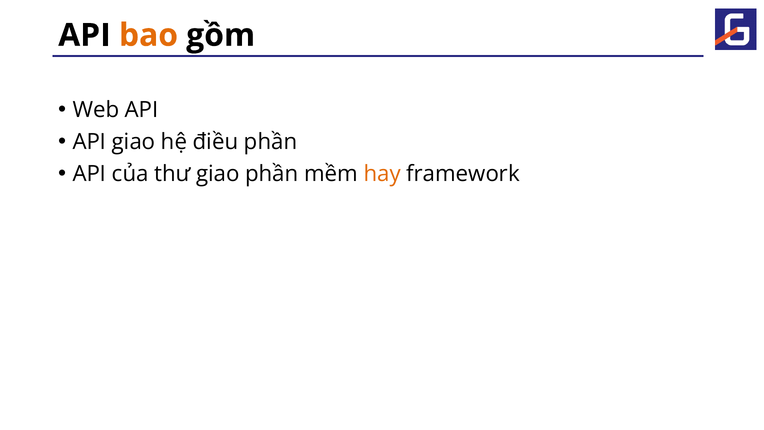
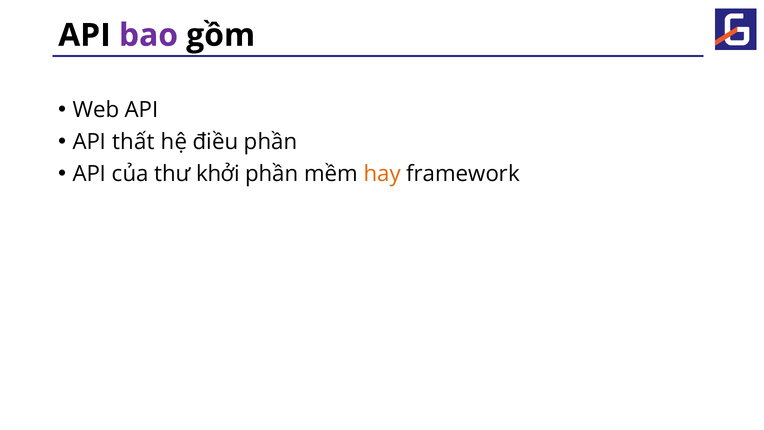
bao colour: orange -> purple (148, 35)
API giao: giao -> thất (133, 142)
thư giao: giao -> khởi (218, 174)
